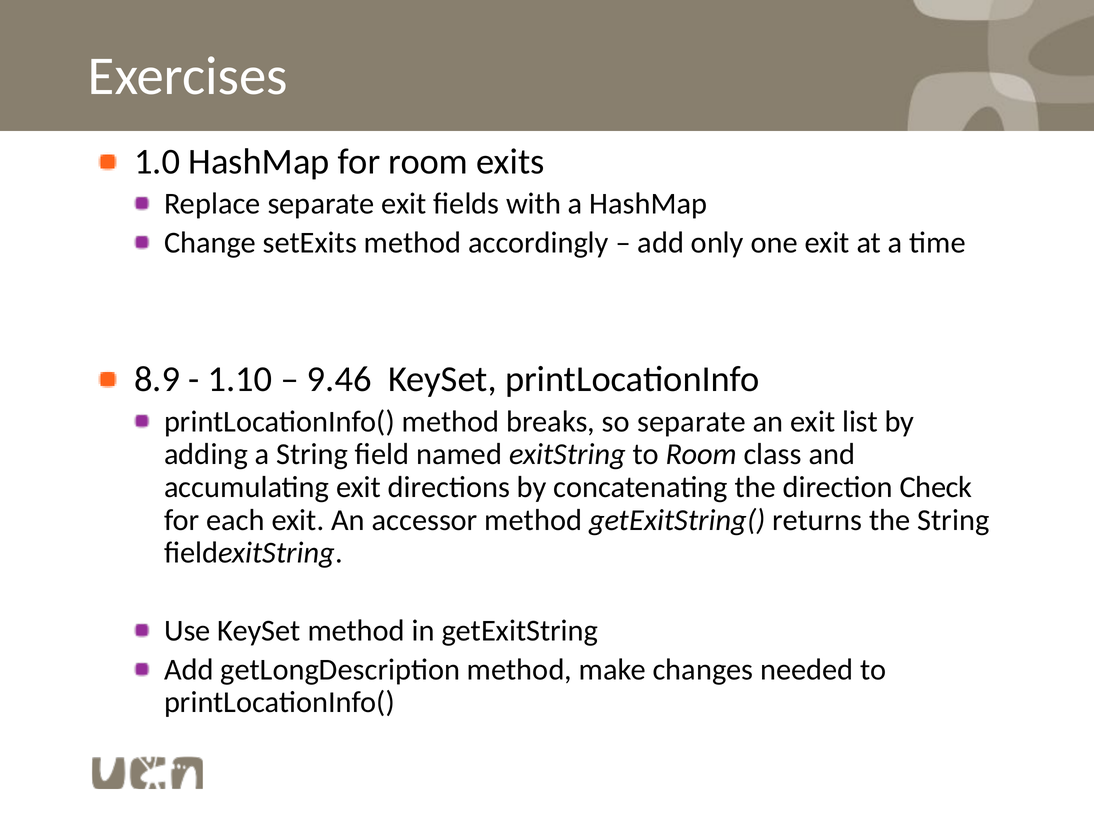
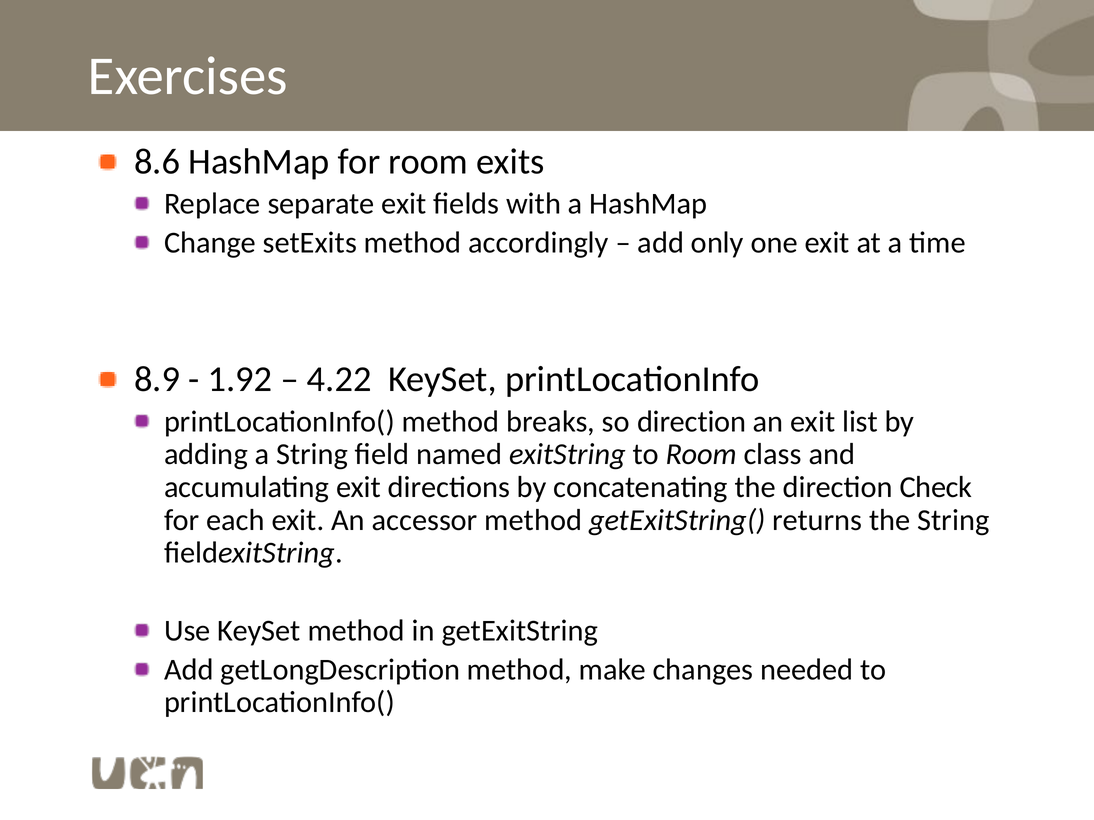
1.0: 1.0 -> 8.6 (157, 162)
1.10: 1.10 -> 1.92 (240, 380)
9.46: 9.46 -> 4.22 (339, 380)
so separate: separate -> direction (692, 422)
